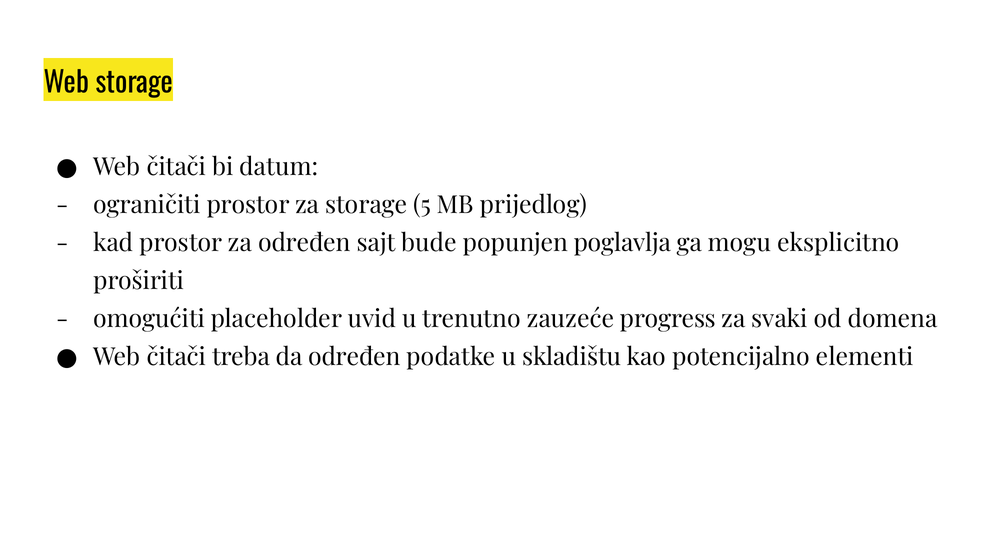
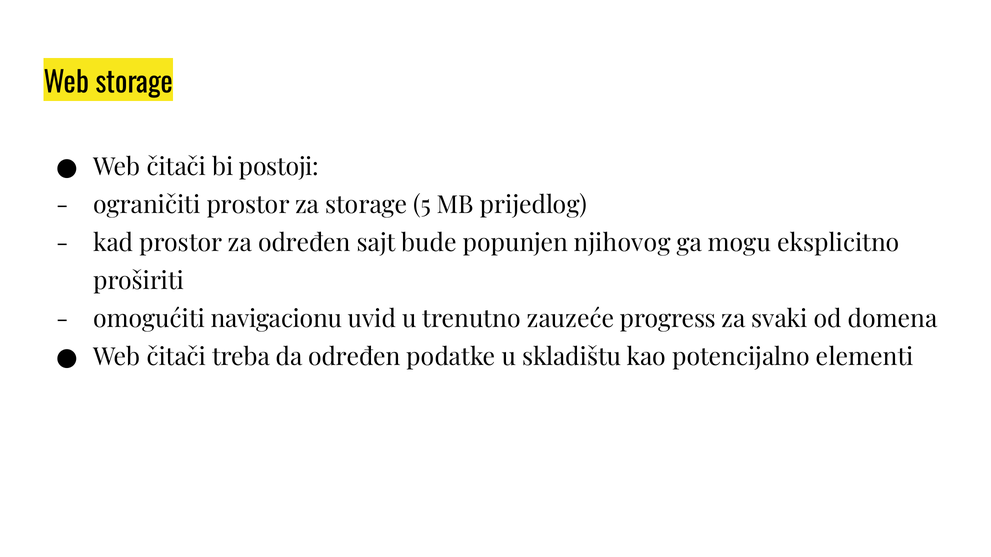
datum: datum -> postoji (279, 167)
poglavlja: poglavlja -> njihovog (622, 243)
placeholder: placeholder -> navigacionu (276, 319)
